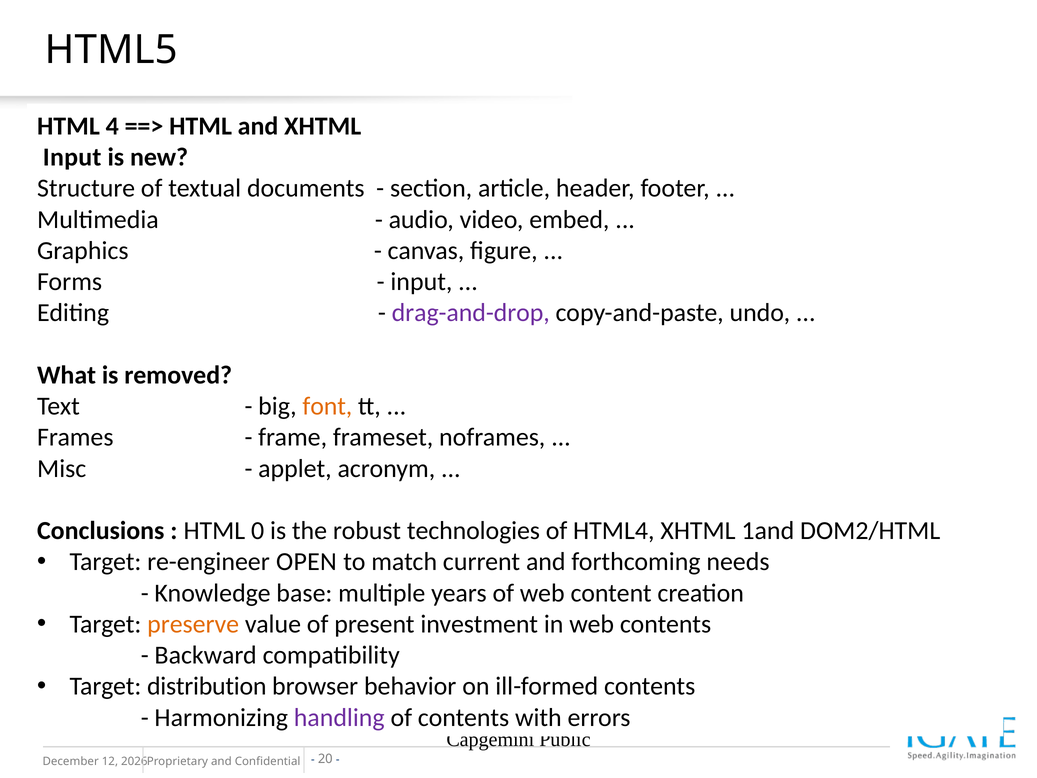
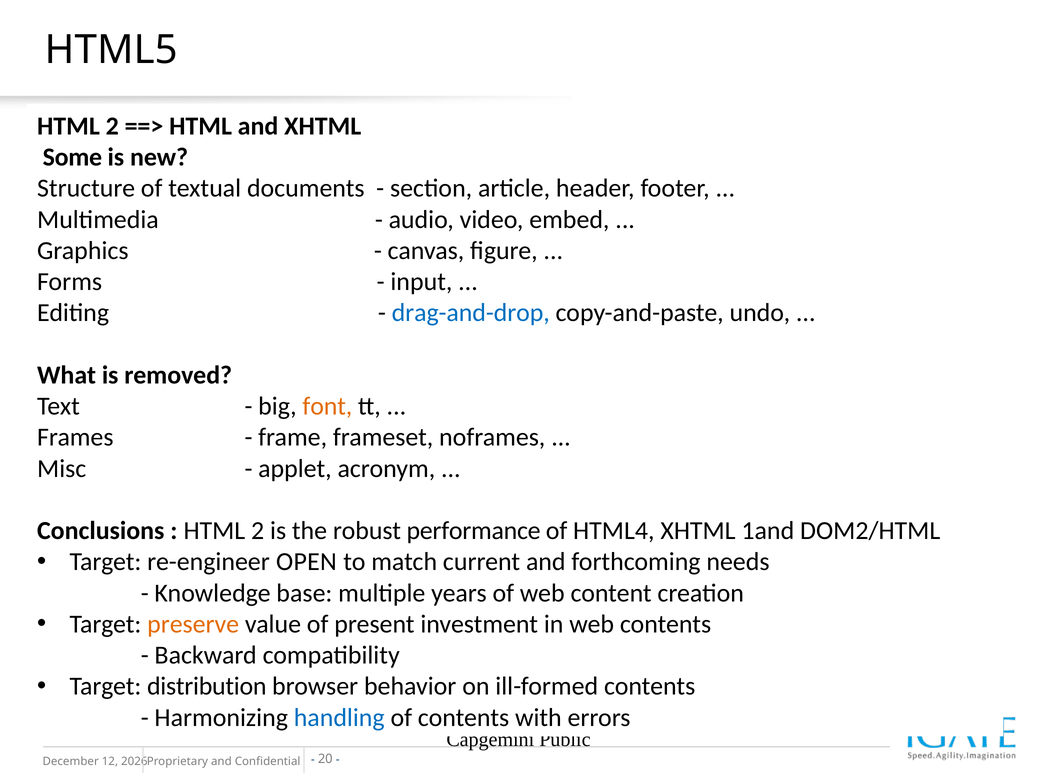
4: 4 -> 2 (112, 126)
Input: Input -> Some (72, 157)
drag-and-drop colour: purple -> blue (471, 313)
0: 0 -> 2 (258, 531)
technologies: technologies -> performance (474, 531)
handling colour: purple -> blue (339, 717)
